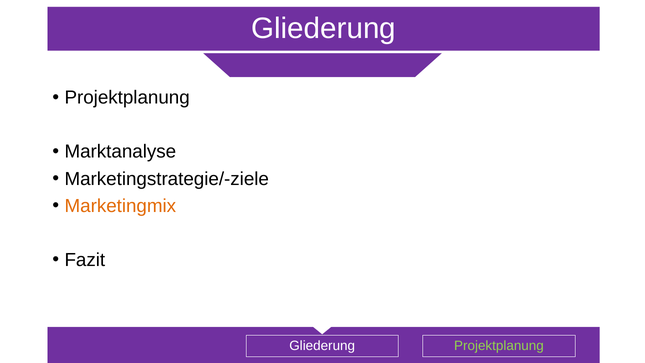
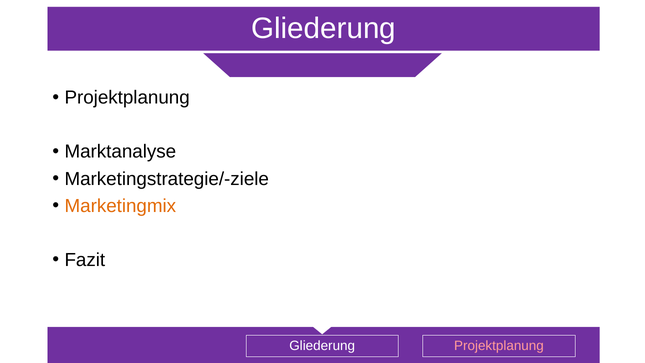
Projektplanung colour: light green -> pink (499, 345)
